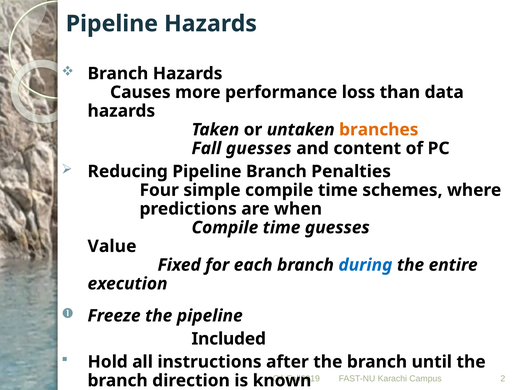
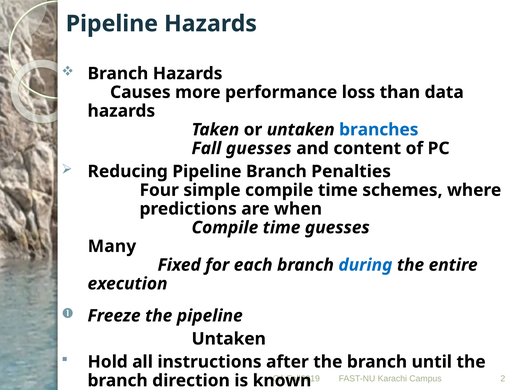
branches colour: orange -> blue (379, 130)
Value: Value -> Many (112, 246)
Included: Included -> Untaken (229, 339)
